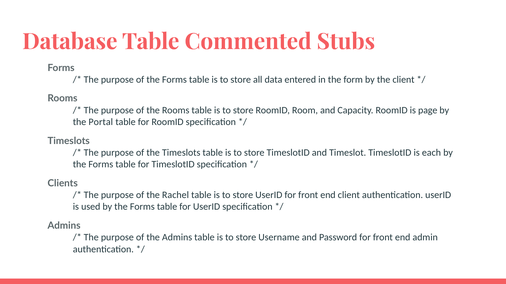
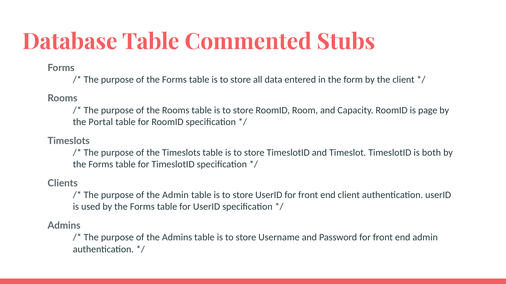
each: each -> both (431, 153)
the Rachel: Rachel -> Admin (175, 195)
